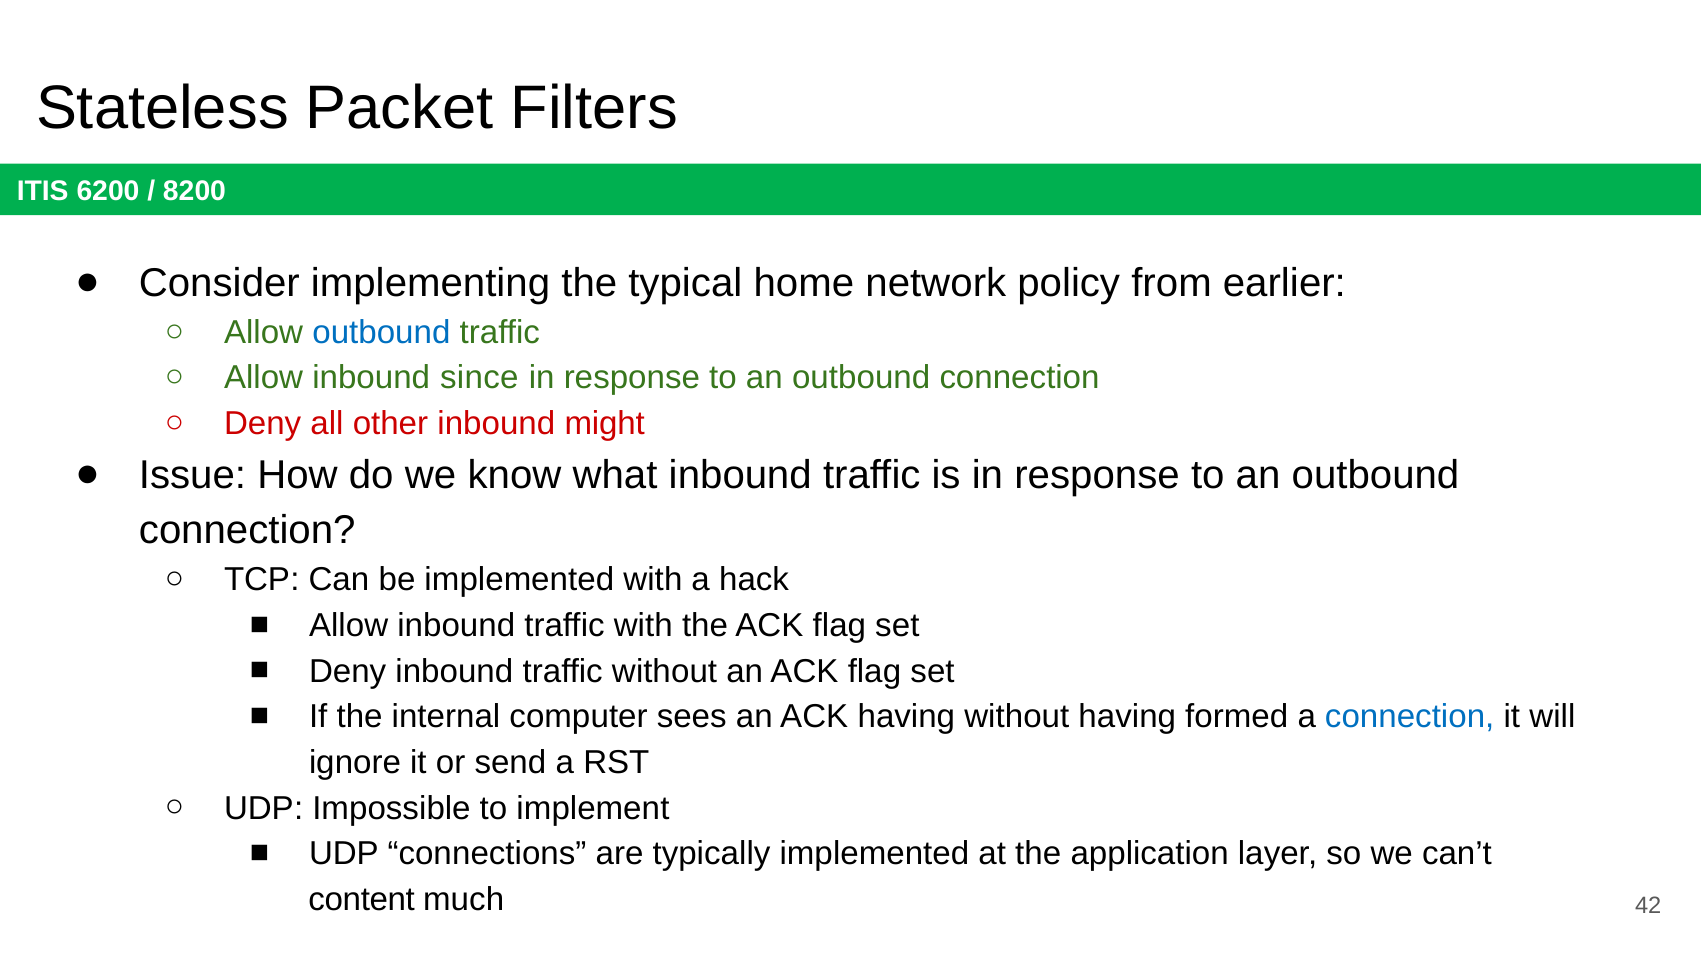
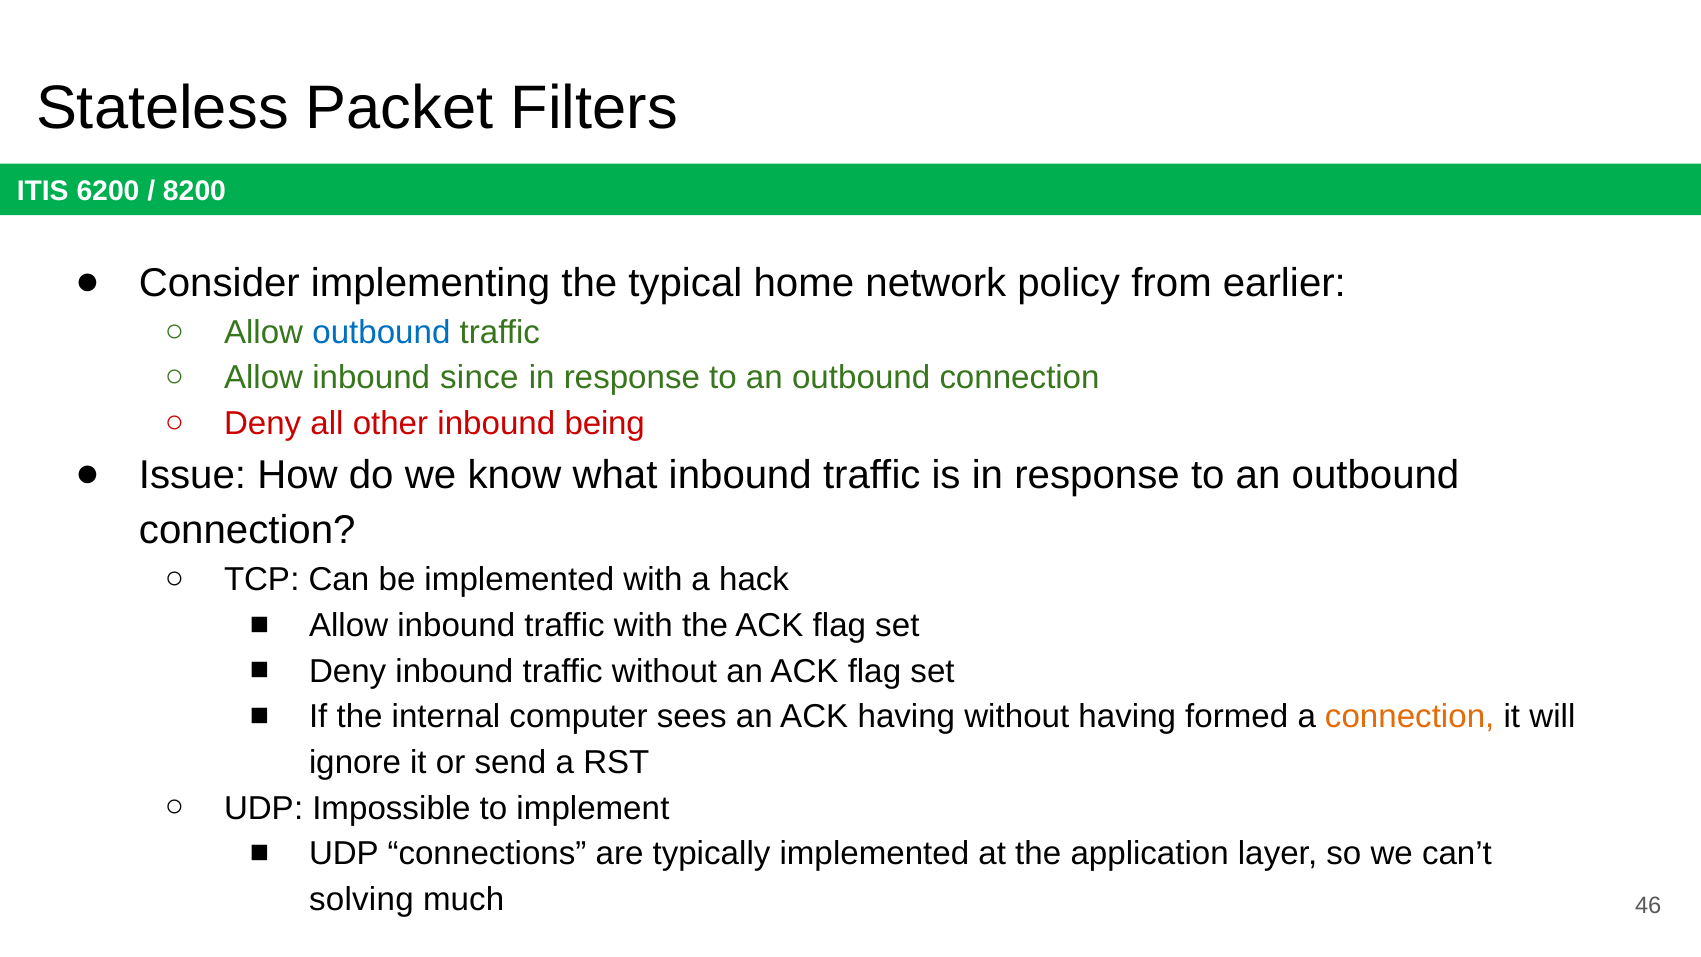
might: might -> being (605, 424)
connection colour: blue -> orange (1410, 717)
content: content -> solving (361, 899)
42: 42 -> 46 (1648, 906)
